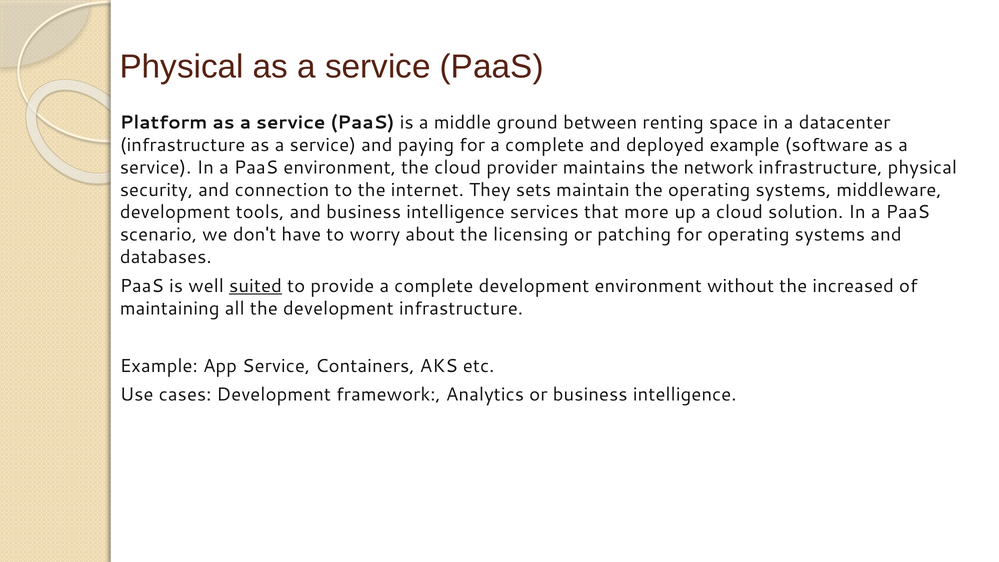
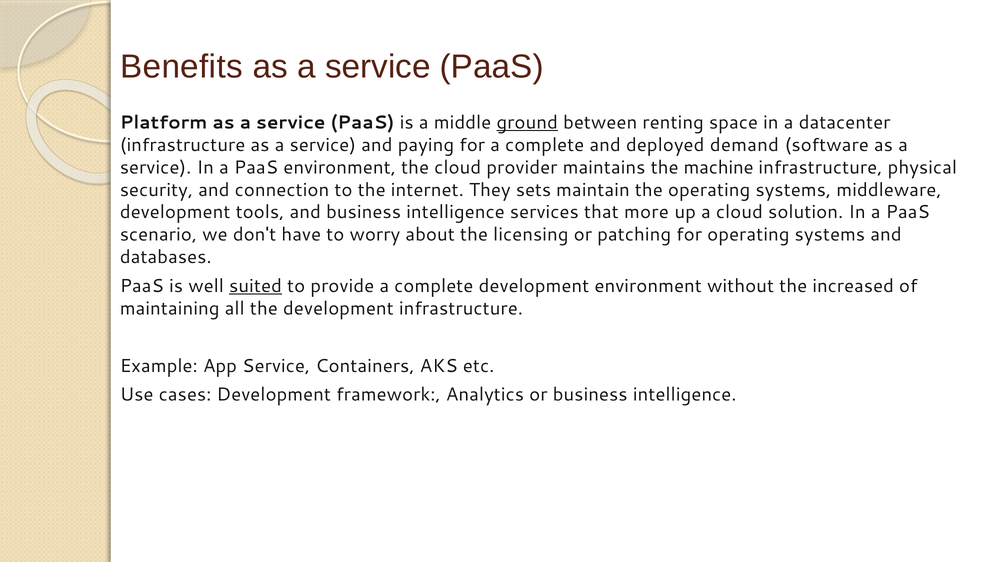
Physical: Physical -> Benefits (182, 67)
ground underline: none -> present (527, 122)
deployed example: example -> demand (744, 145)
network: network -> machine (719, 167)
